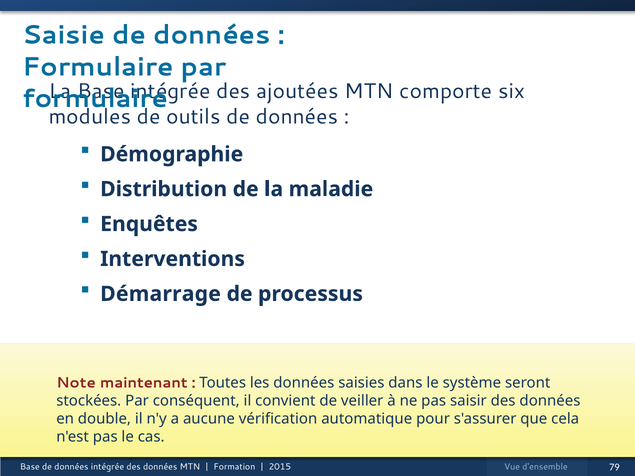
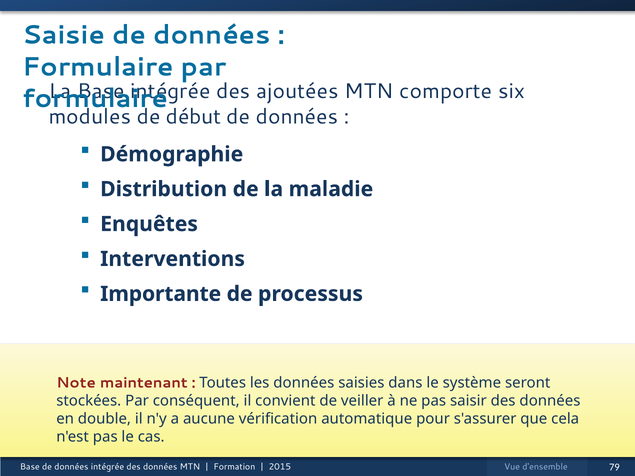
outils: outils -> début (194, 117)
Démarrage: Démarrage -> Importante (161, 294)
